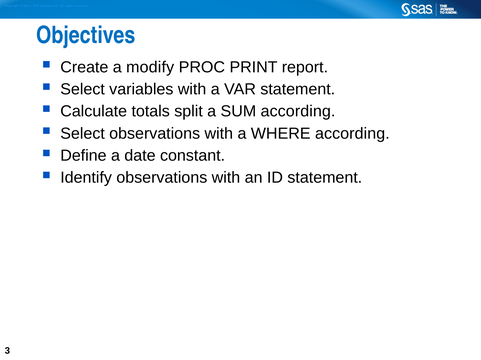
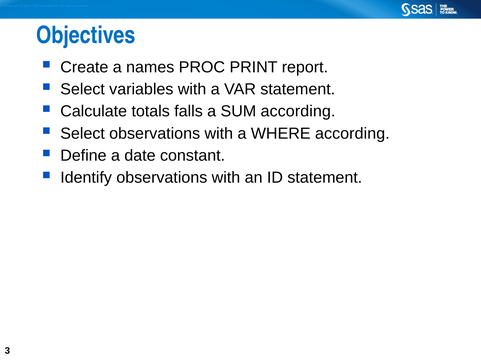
modify: modify -> names (150, 67)
split: split -> falls (189, 112)
